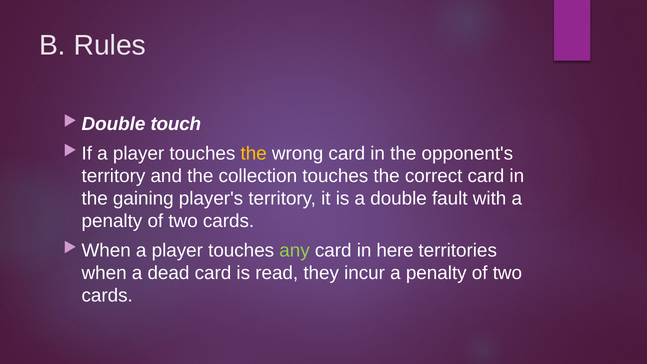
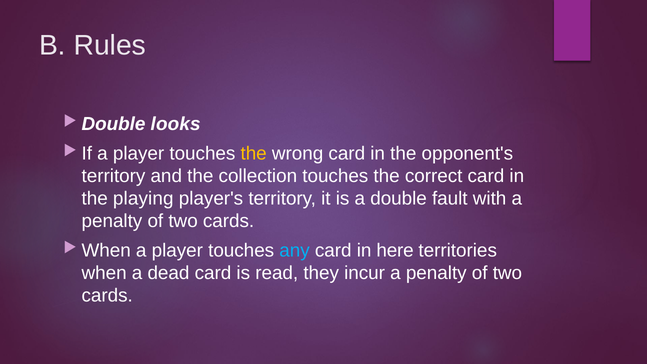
touch: touch -> looks (176, 124)
gaining: gaining -> playing (143, 199)
any colour: light green -> light blue (295, 250)
